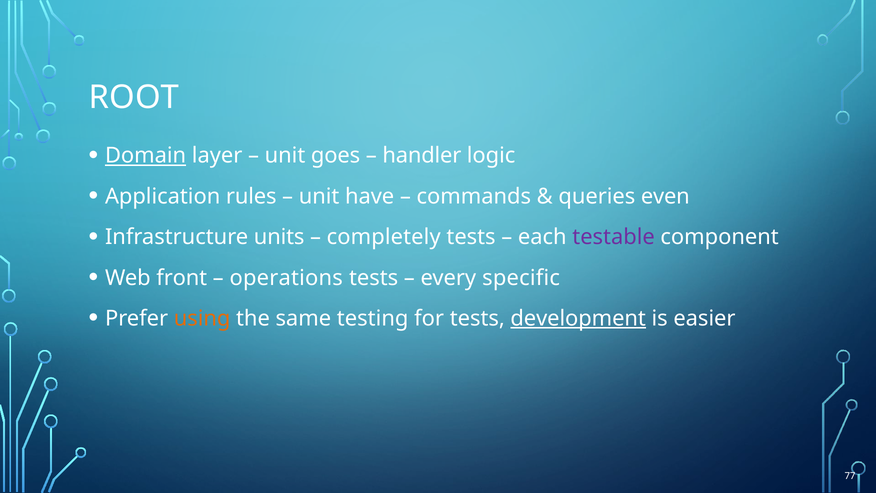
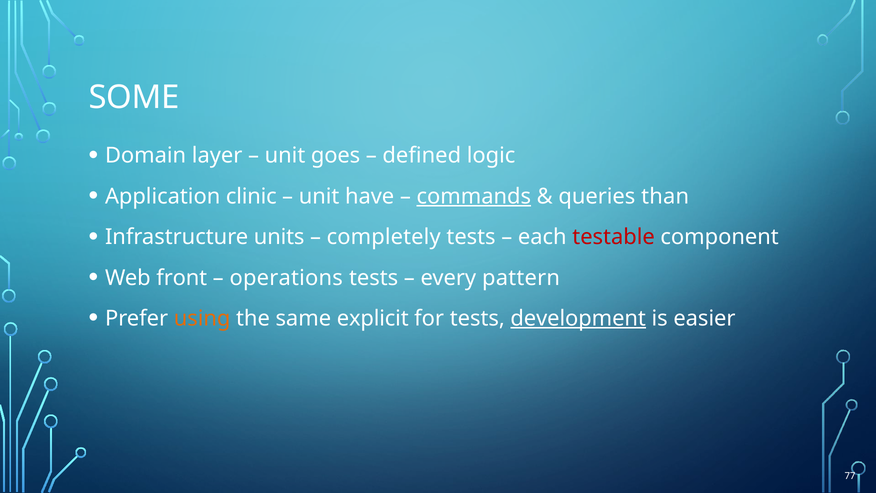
ROOT: ROOT -> SOME (134, 97)
Domain underline: present -> none (146, 156)
handler: handler -> defined (422, 156)
rules: rules -> clinic (251, 196)
commands underline: none -> present (474, 196)
even: even -> than (665, 196)
testable colour: purple -> red (614, 237)
specific: specific -> pattern (521, 278)
testing: testing -> explicit (373, 318)
